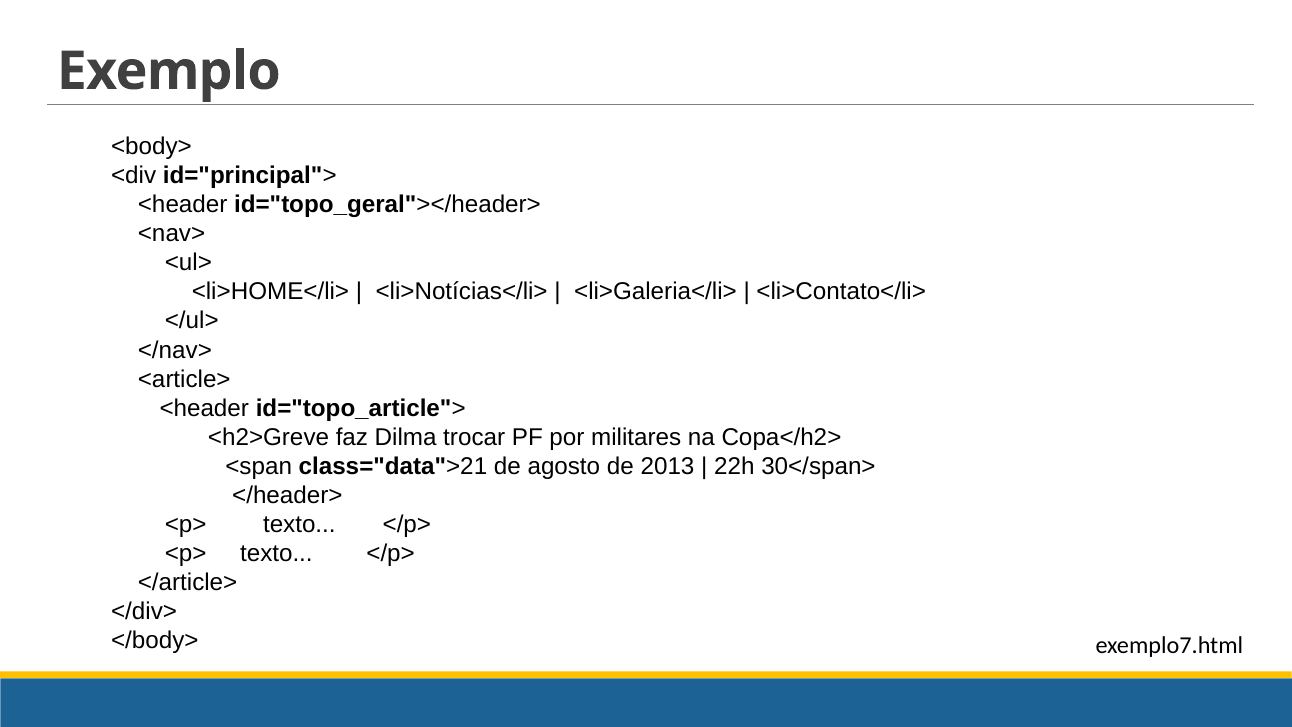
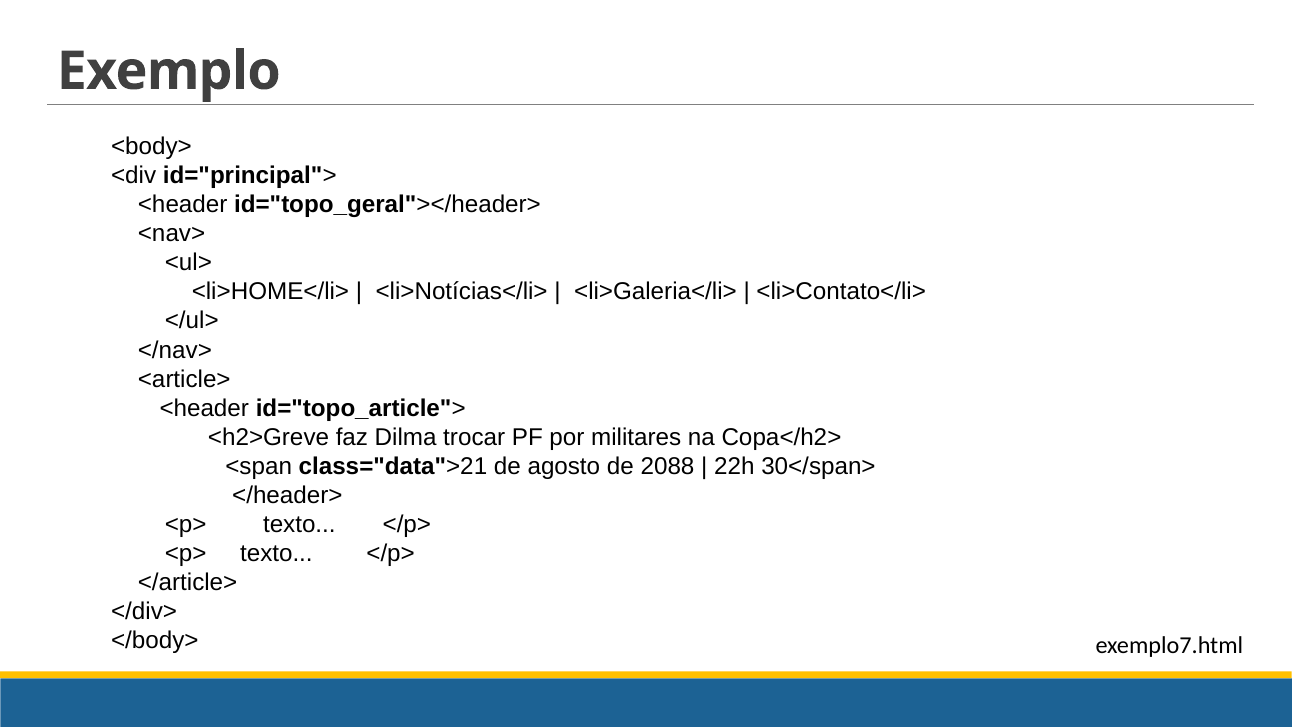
2013: 2013 -> 2088 (668, 466)
